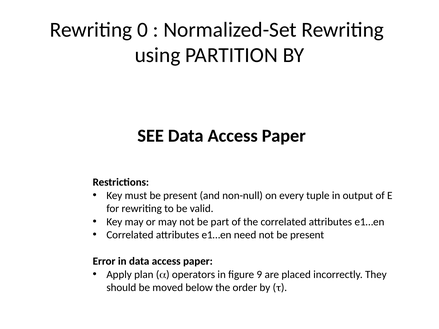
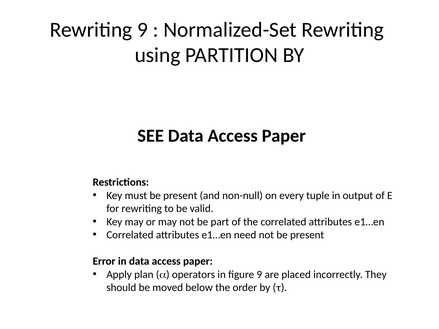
Rewriting 0: 0 -> 9 (143, 30)
